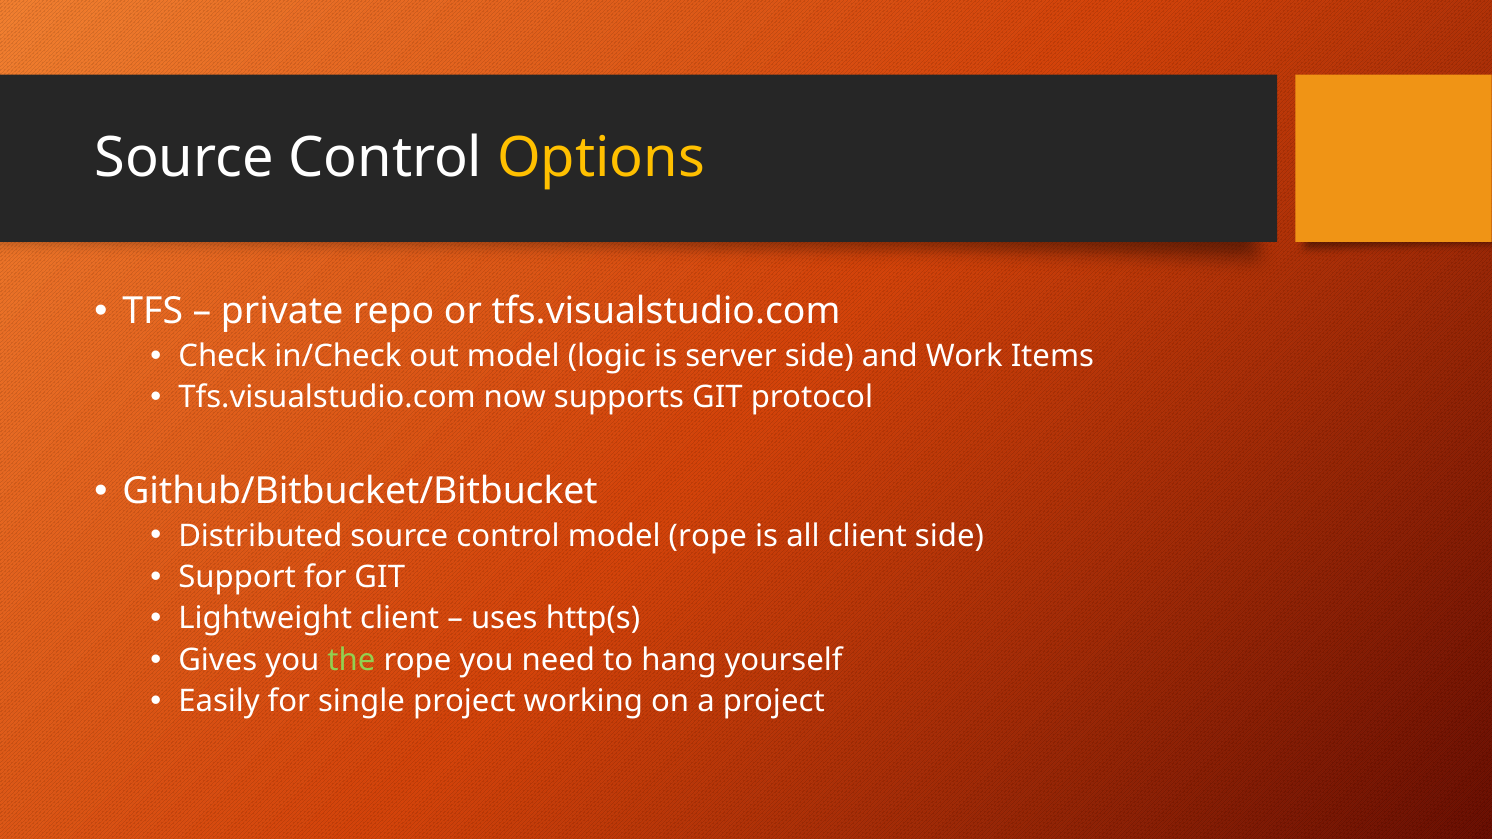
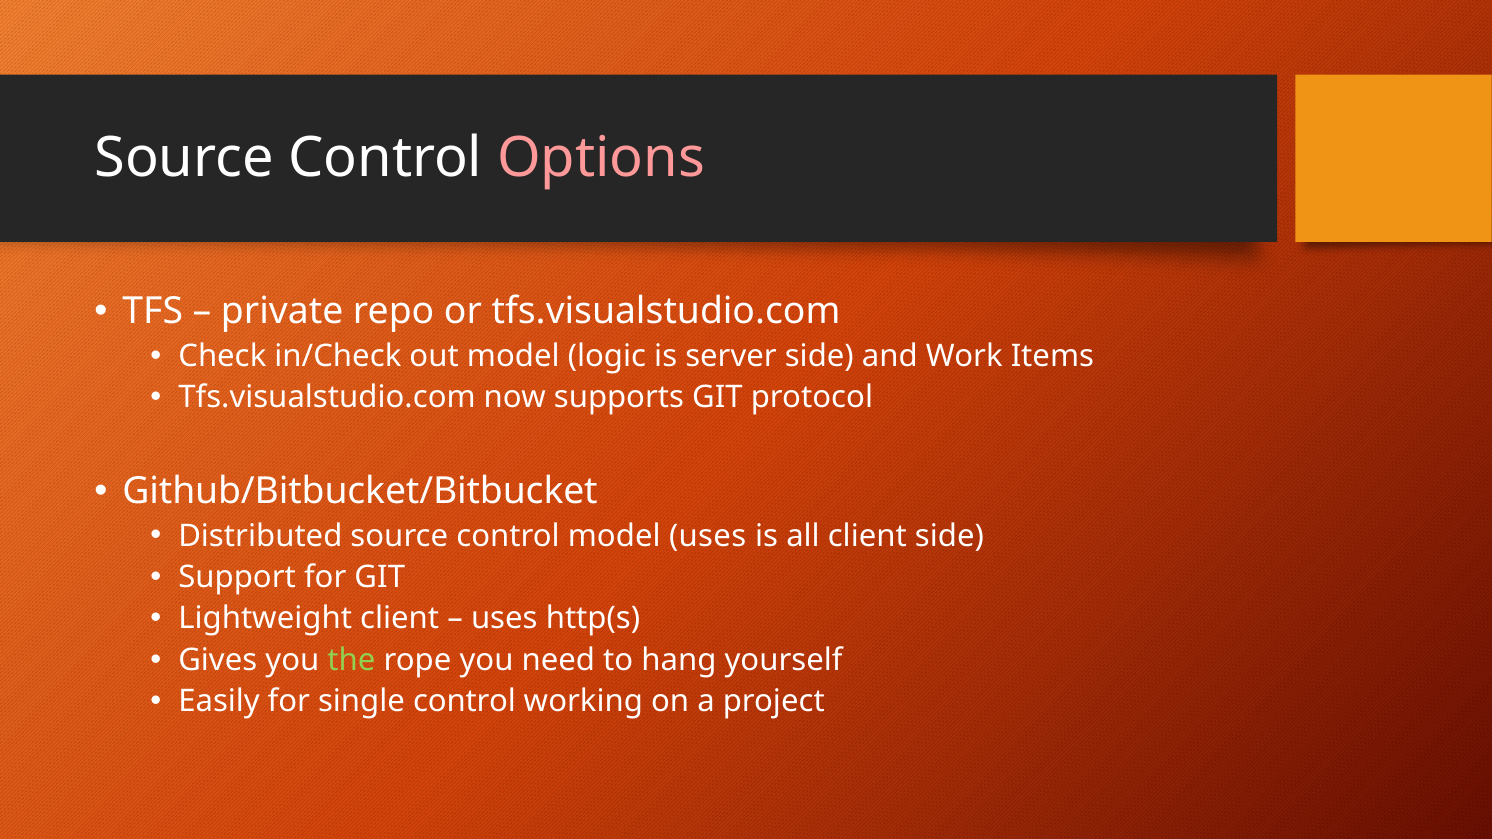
Options colour: yellow -> pink (601, 158)
model rope: rope -> uses (708, 536)
single project: project -> control (465, 702)
